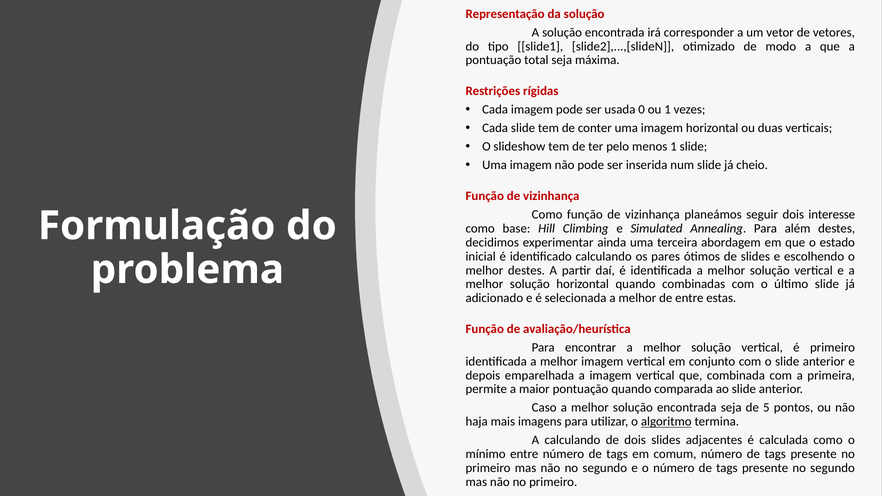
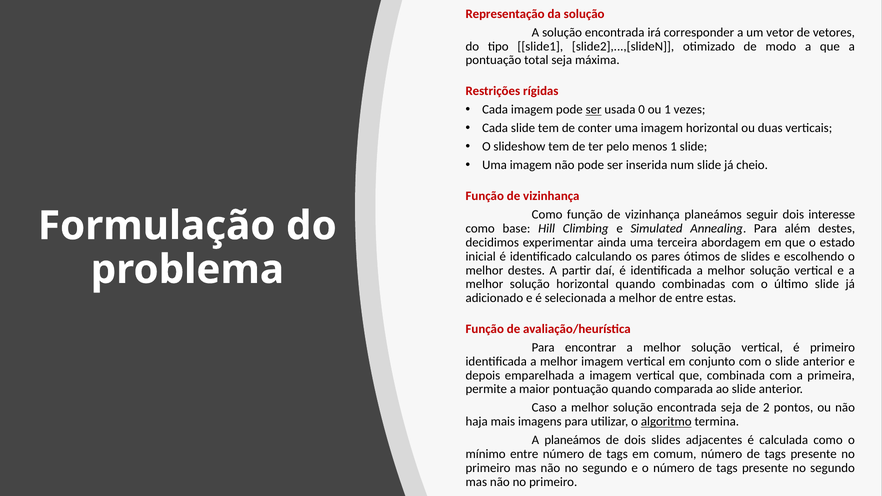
ser underline: none -> present (594, 110)
5: 5 -> 2 (766, 408)
A calculando: calculando -> planeámos (573, 440)
